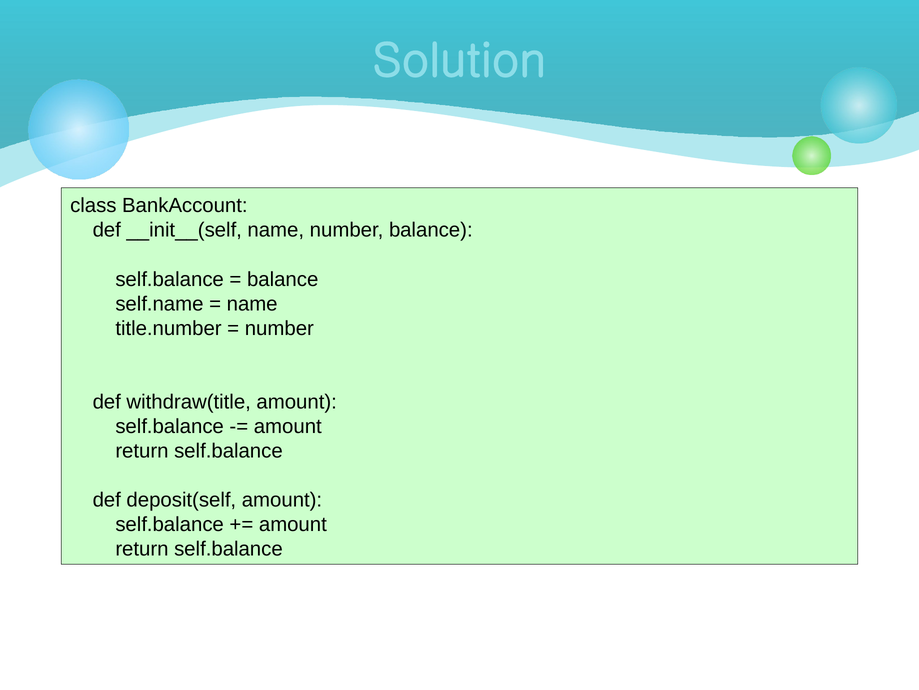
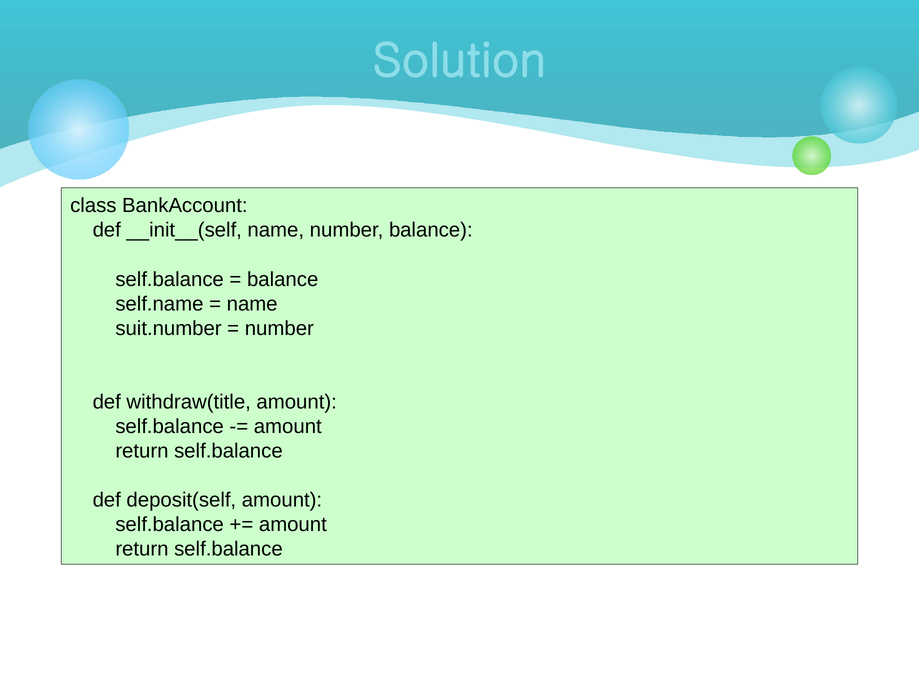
title.number: title.number -> suit.number (169, 328)
